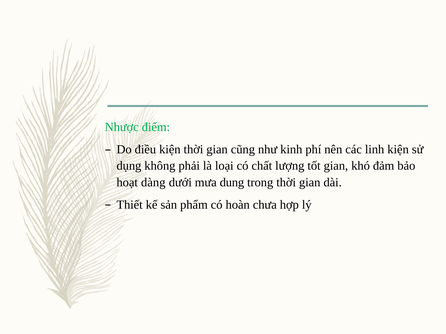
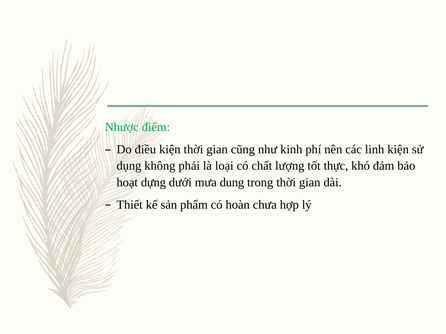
tốt gian: gian -> thực (336, 166)
dàng: dàng -> dựng (153, 183)
